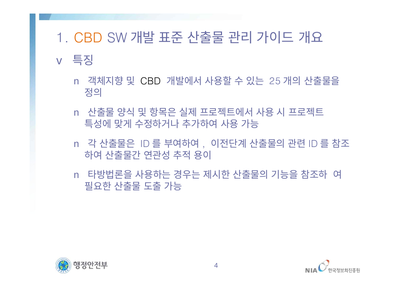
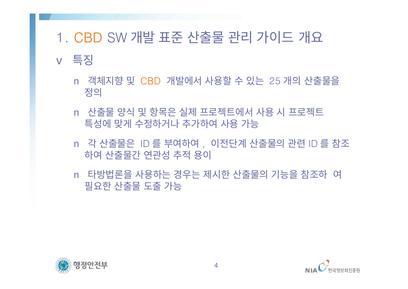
CBD colour: black -> orange (151, 81)
